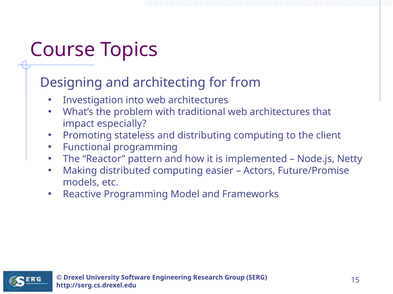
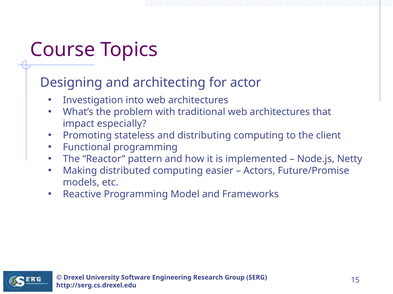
from: from -> actor (246, 83)
